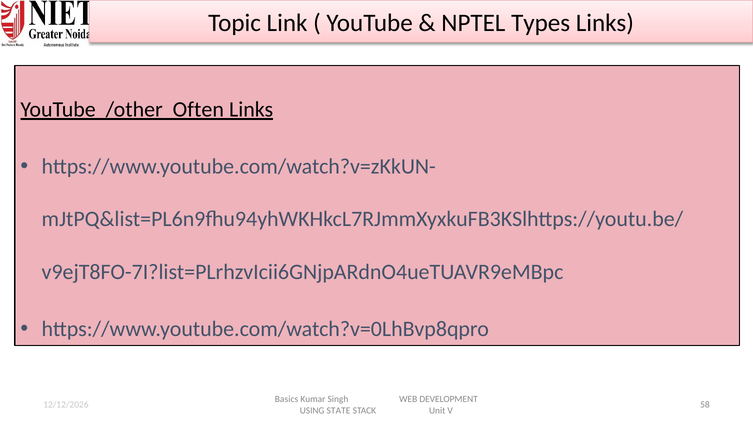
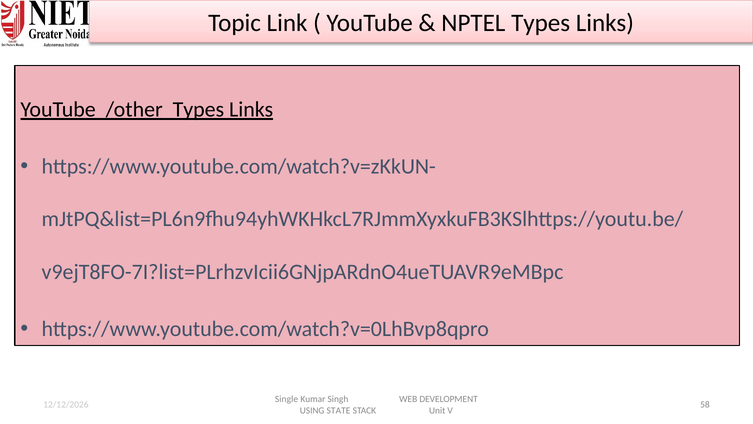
/other Often: Often -> Types (198, 109)
Basics: Basics -> Single (287, 399)
